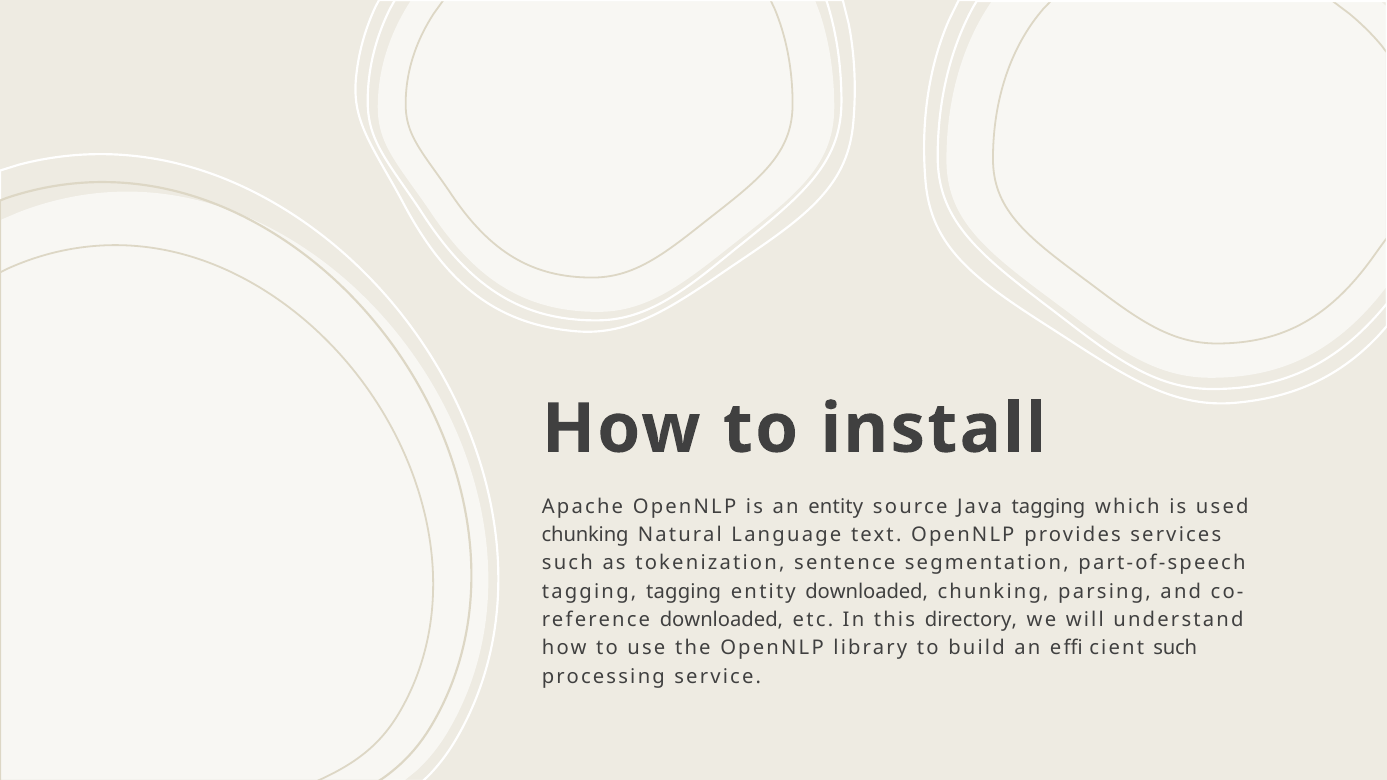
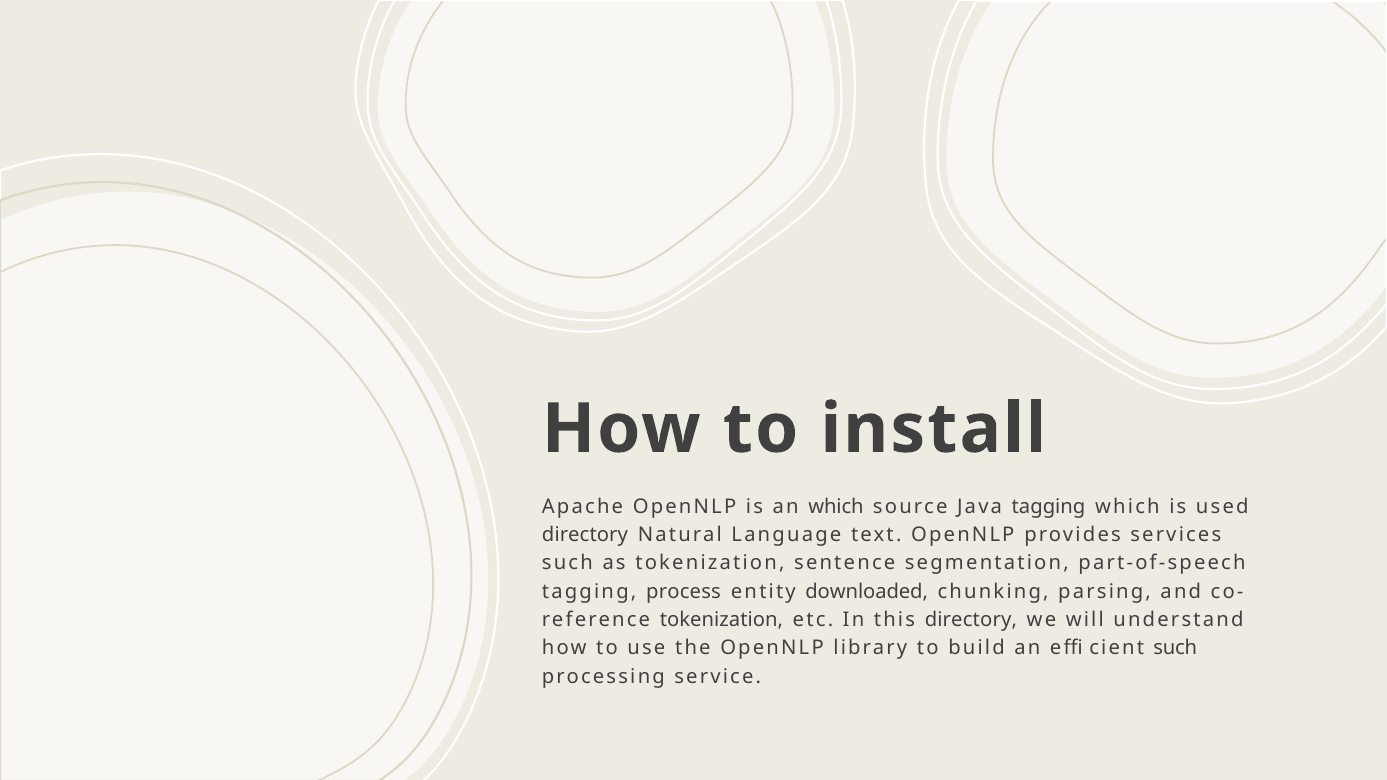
an entity: entity -> which (836, 506)
chunking: chunking -> directory (585, 535)
tagging tagging: tagging -> process (684, 592)
downloaded: downloaded -> tokenization (721, 620)
